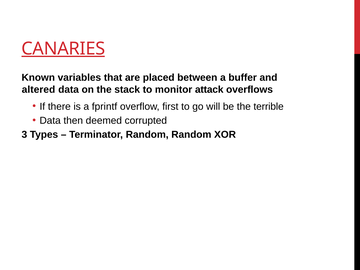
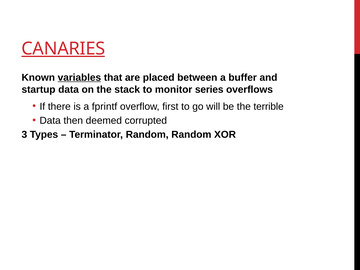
variables underline: none -> present (79, 77)
altered: altered -> startup (39, 90)
attack: attack -> series (209, 90)
